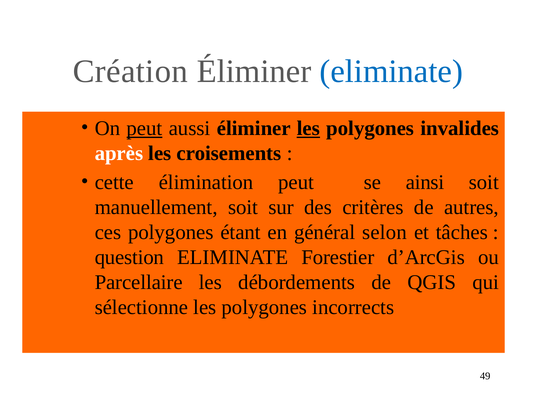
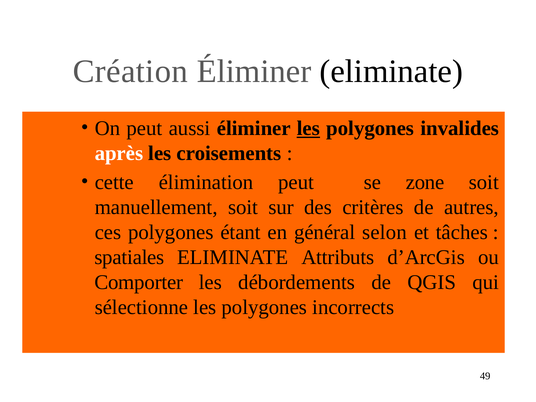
eliminate colour: blue -> black (391, 72)
peut underline: present -> none (144, 128)
ainsi: ainsi -> zone (425, 182)
question: question -> spatiales (129, 257)
Forestier: Forestier -> Attributs (338, 257)
Parcellaire: Parcellaire -> Comporter (139, 282)
